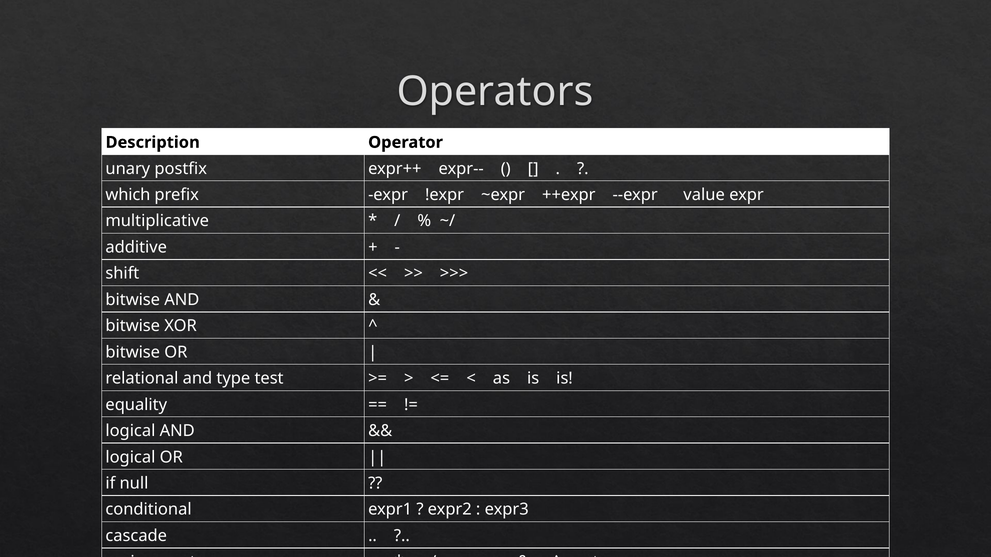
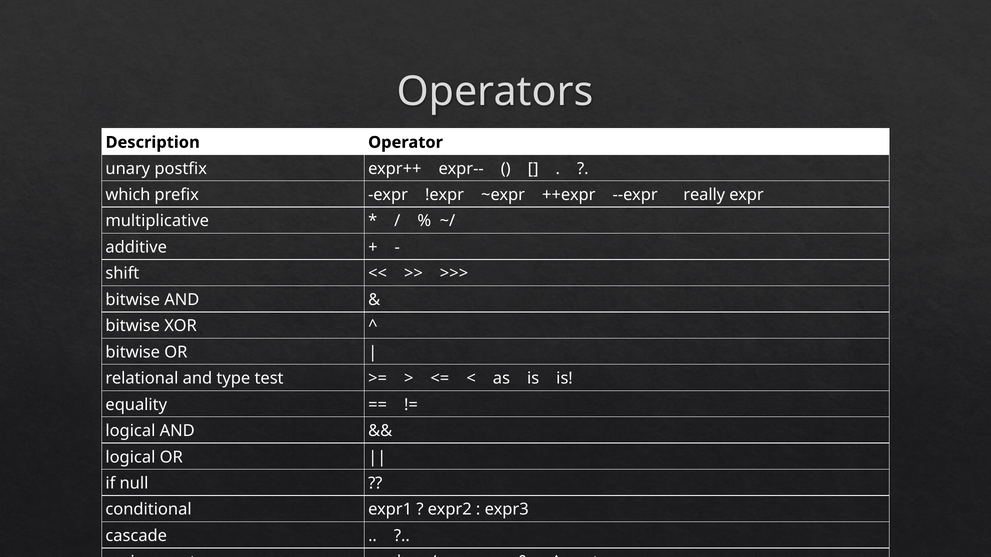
value: value -> really (704, 195)
